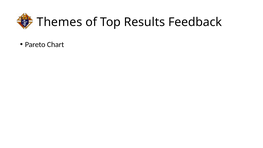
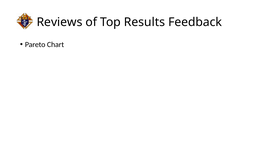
Themes: Themes -> Reviews (60, 22)
